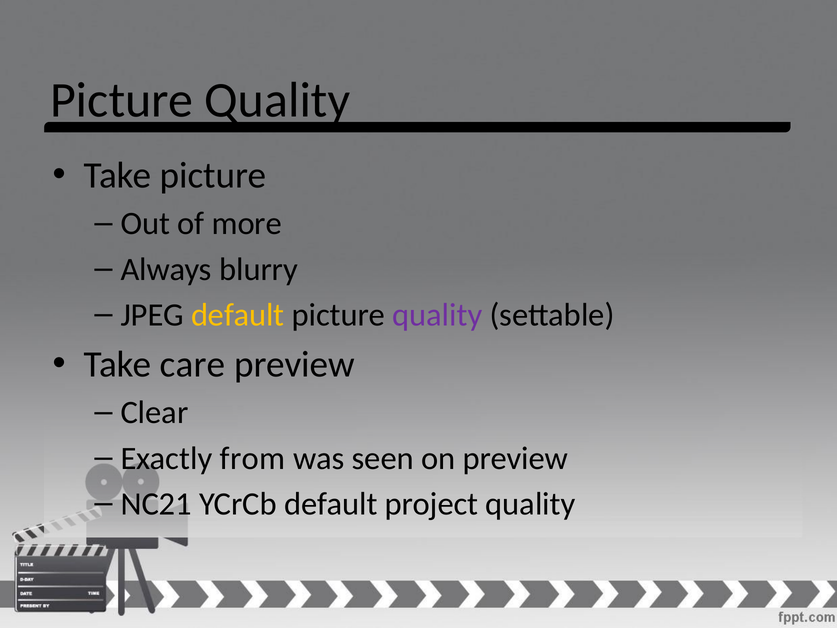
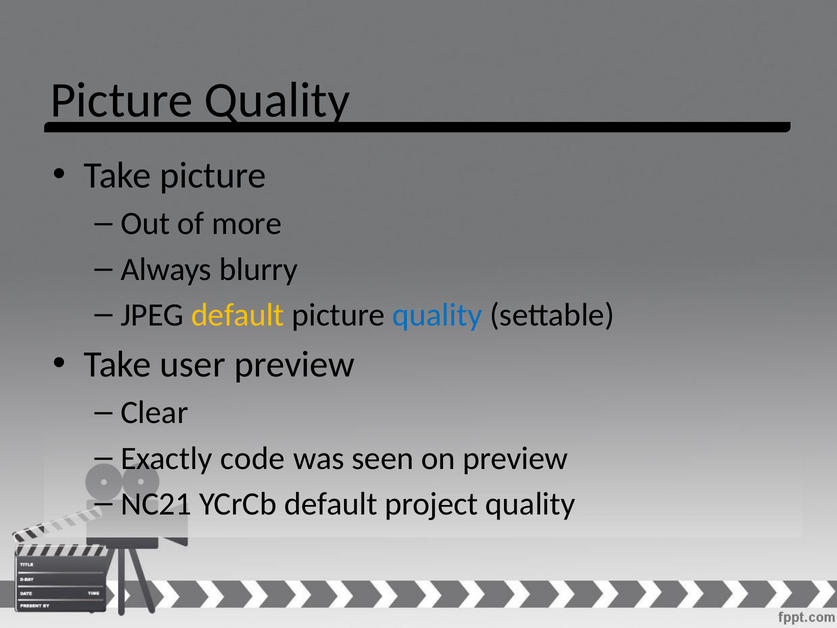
quality colour: purple -> blue (437, 315)
care: care -> user (193, 365)
from: from -> code (253, 458)
